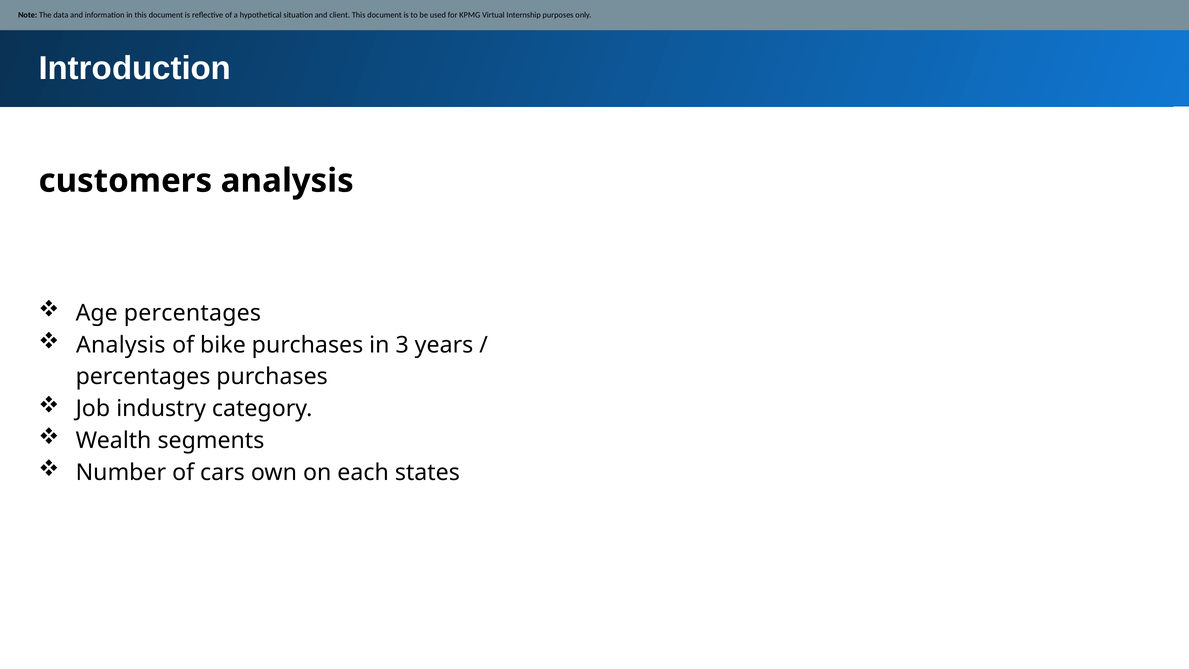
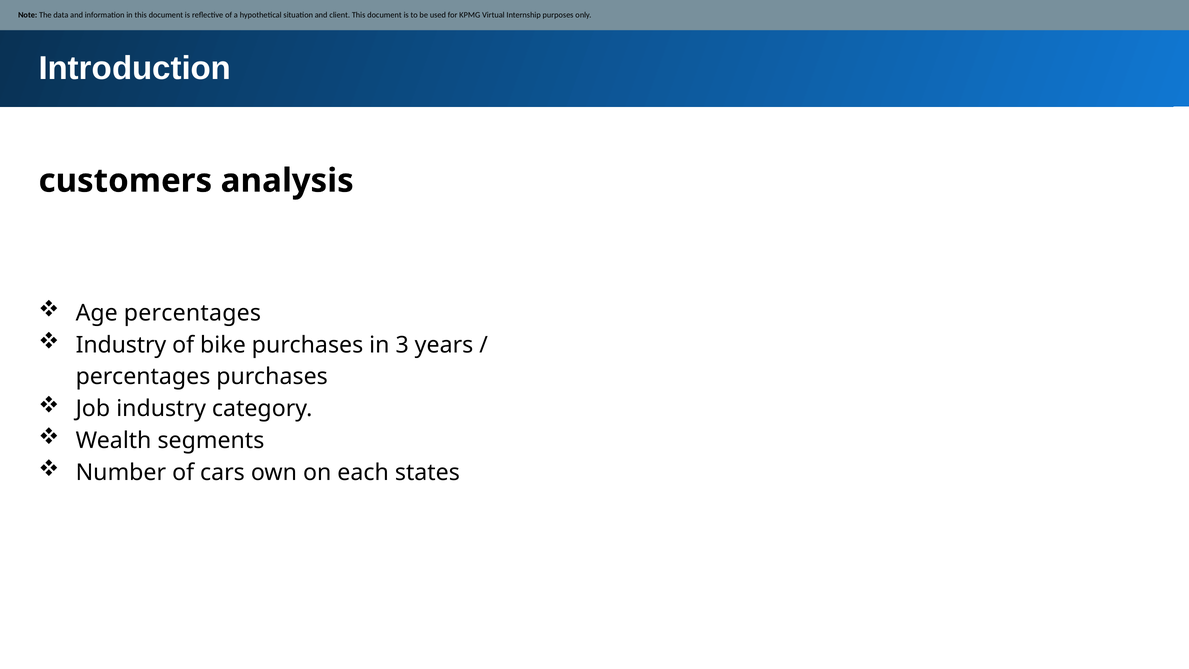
Analysis: Analysis -> Industry (121, 345)
